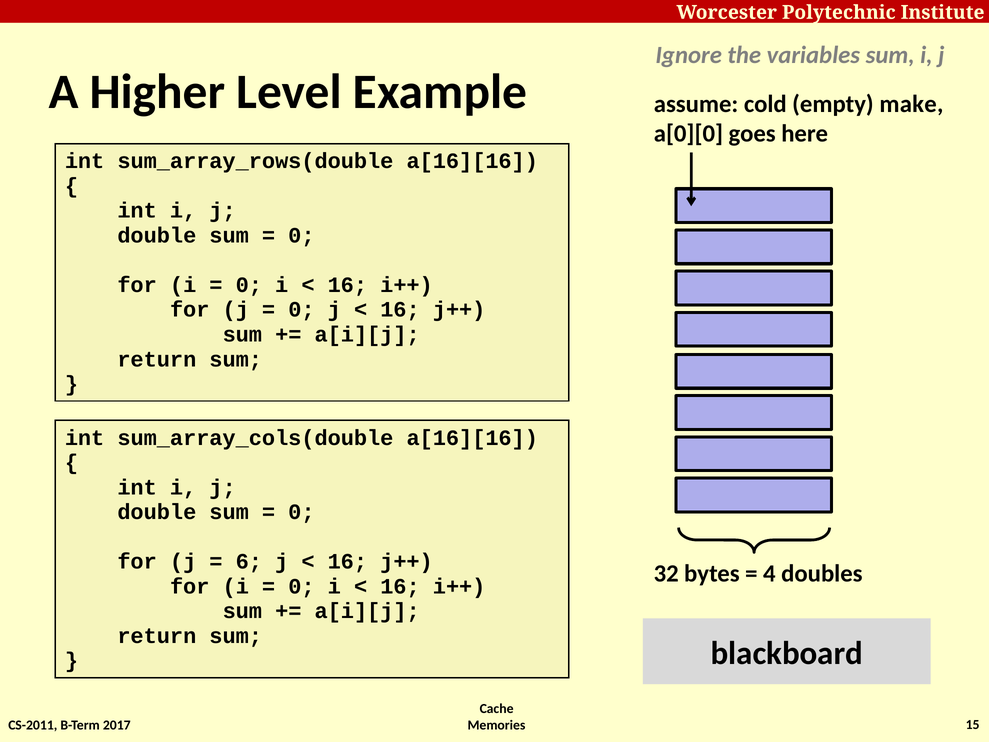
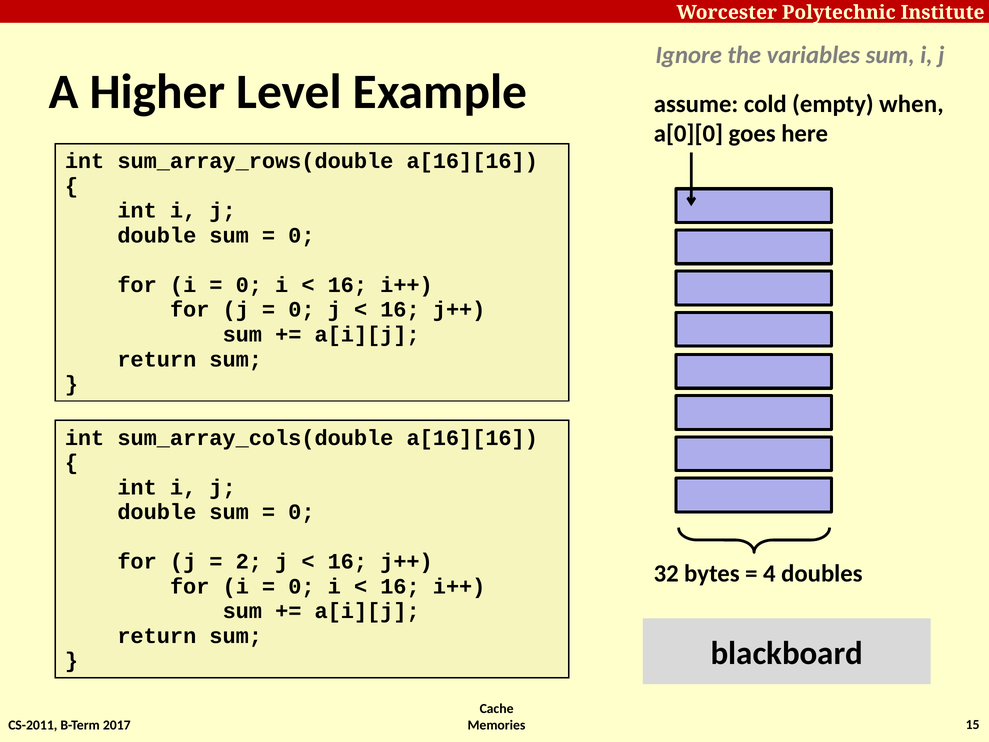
make: make -> when (911, 104)
6: 6 -> 2 (249, 561)
